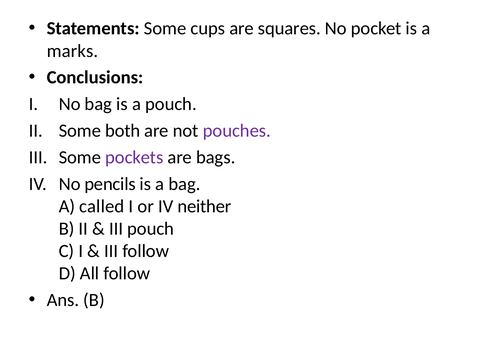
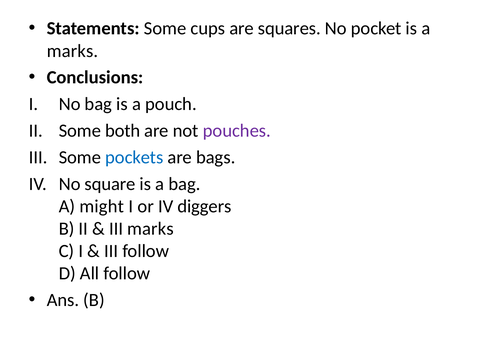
pockets colour: purple -> blue (134, 157)
pencils: pencils -> square (110, 184)
called: called -> might (102, 206)
neither: neither -> diggers (204, 206)
III pouch: pouch -> marks (151, 229)
